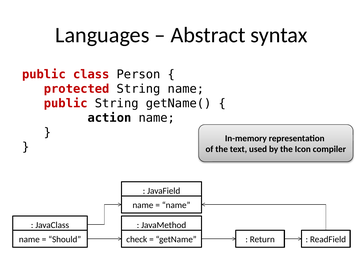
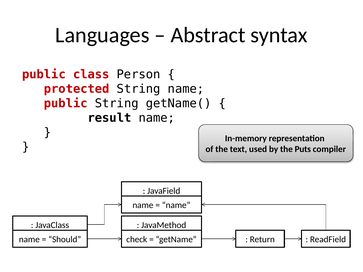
action: action -> result (109, 118)
Icon: Icon -> Puts (303, 149)
